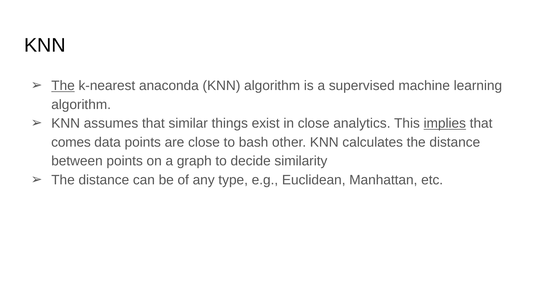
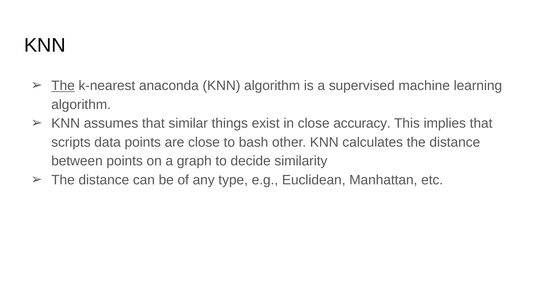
analytics: analytics -> accuracy (362, 123)
implies underline: present -> none (445, 123)
comes: comes -> scripts (71, 142)
